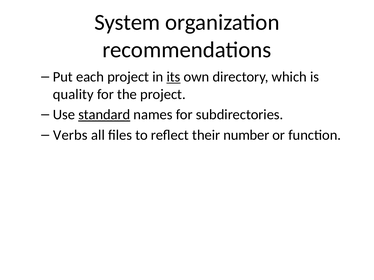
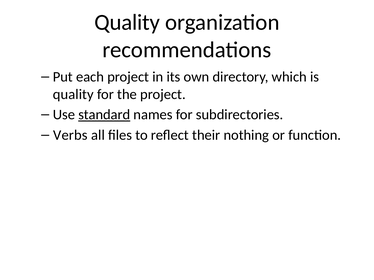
System: System -> Quality (127, 22)
its underline: present -> none (173, 77)
number: number -> nothing (246, 135)
